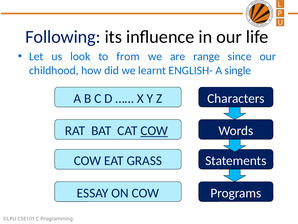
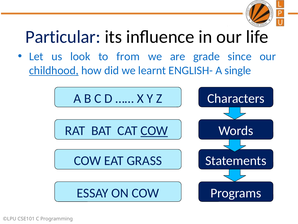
Following: Following -> Particular (63, 37)
range: range -> grade (207, 56)
childhood underline: none -> present (54, 70)
